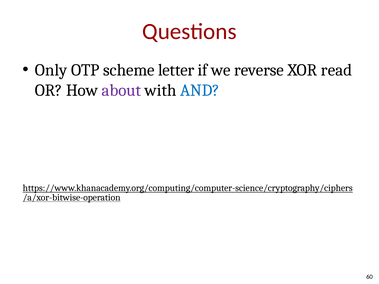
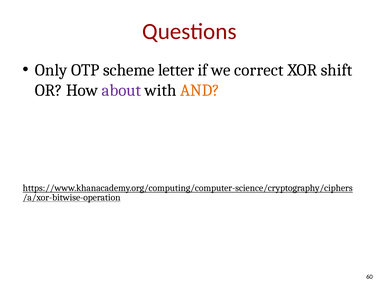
reverse: reverse -> correct (259, 70)
read: read -> shift (337, 70)
AND colour: blue -> orange (200, 90)
